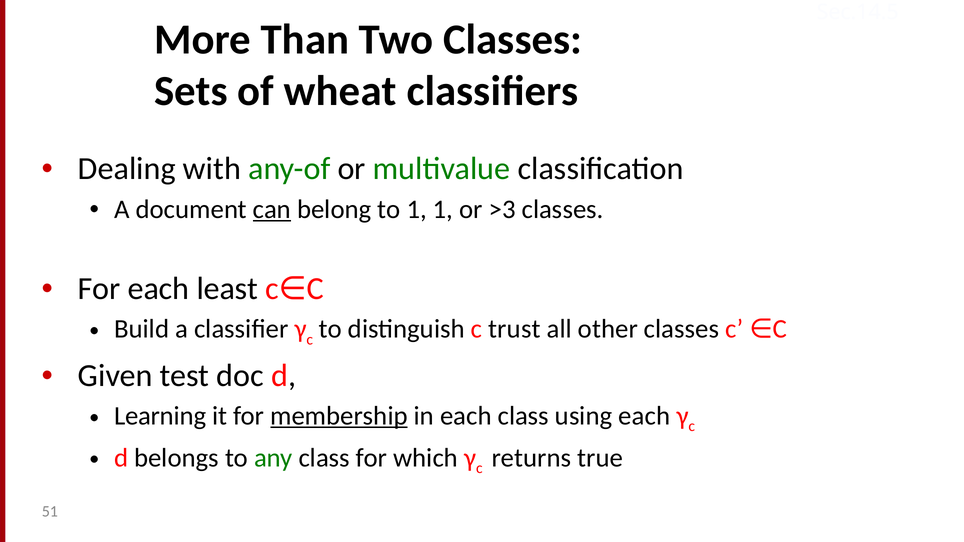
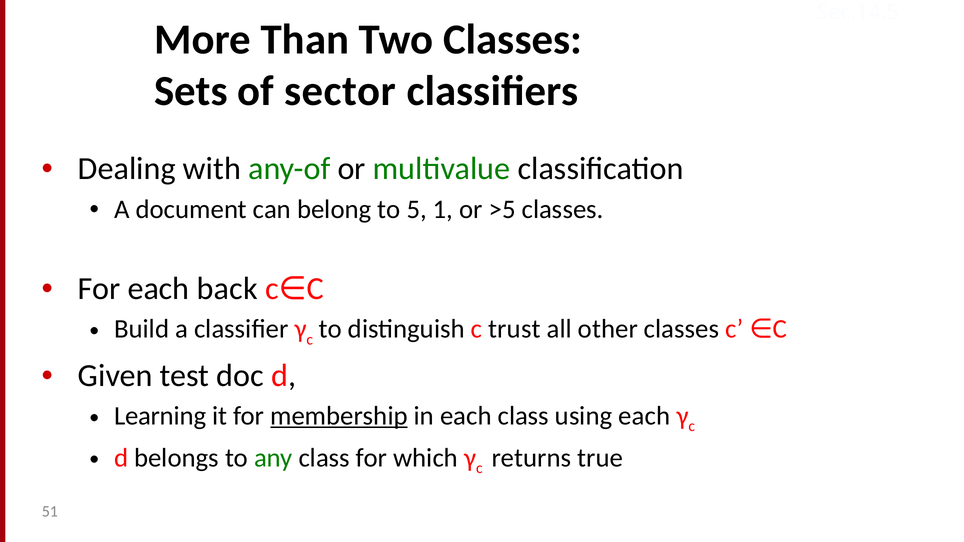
wheat: wheat -> sector (340, 91)
can underline: present -> none (272, 209)
to 1: 1 -> 5 (417, 209)
>3: >3 -> >5 (502, 209)
least: least -> back (227, 289)
